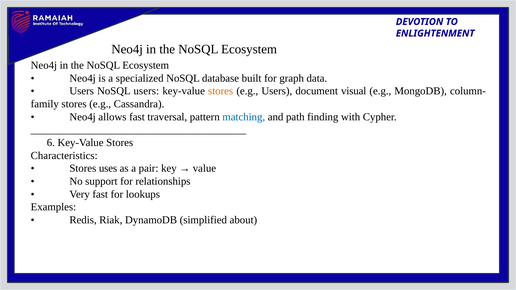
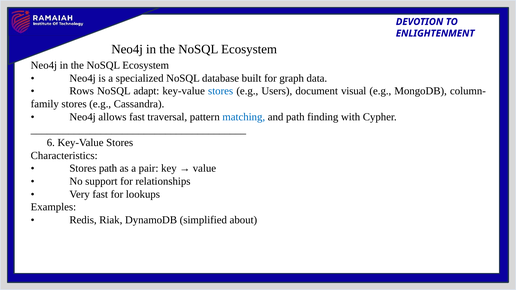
Users: Users -> Rows (82, 91)
NoSQL users: users -> adapt (146, 91)
stores colour: orange -> blue (221, 91)
Stores uses: uses -> path (108, 169)
